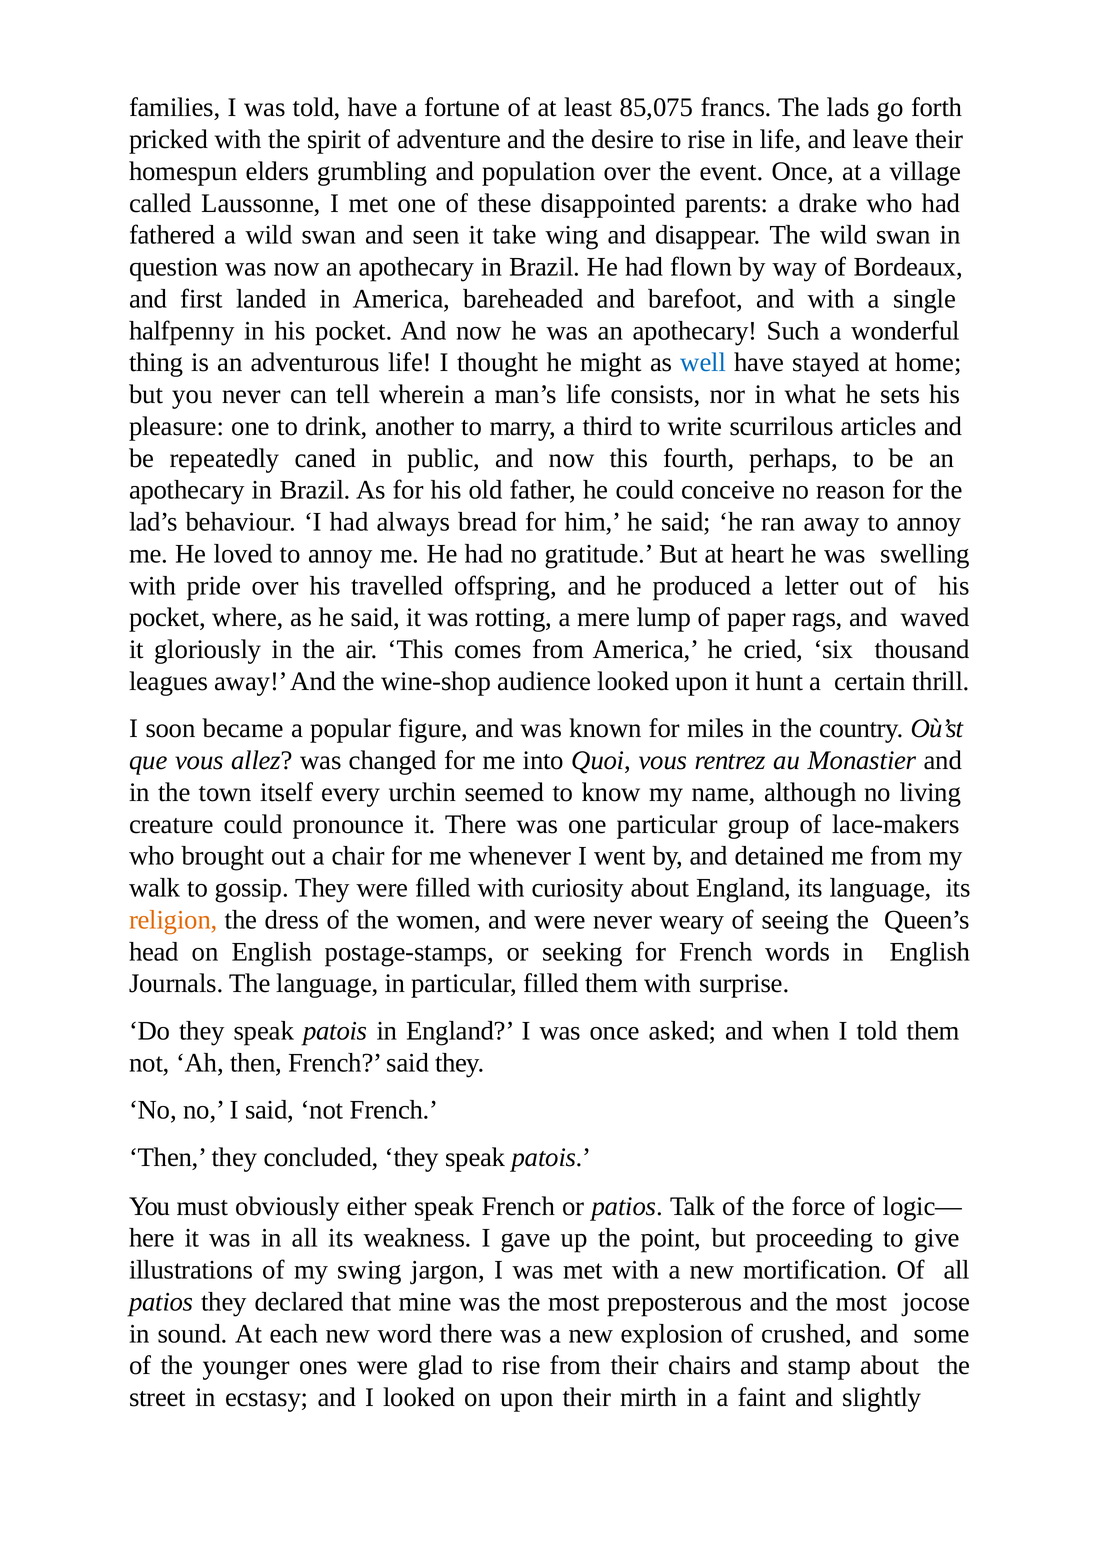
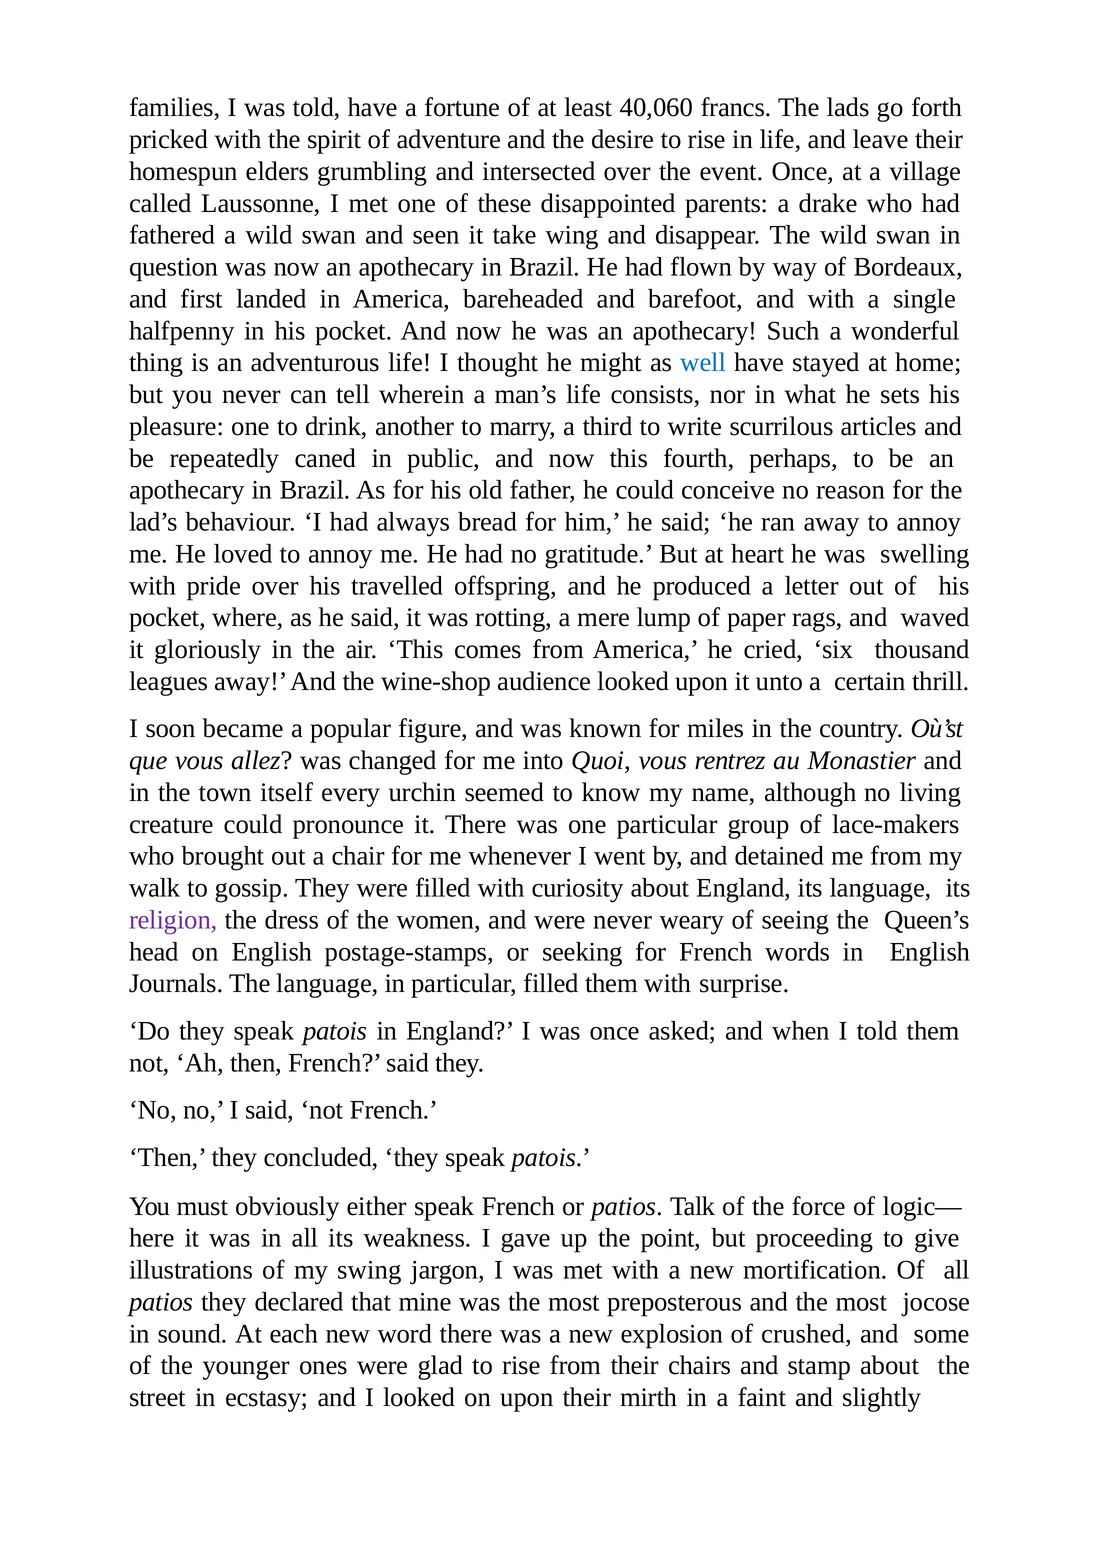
85,075: 85,075 -> 40,060 (656, 108)
population: population -> intersected (539, 171)
hunt: hunt -> unto (779, 682)
religion colour: orange -> purple (173, 920)
